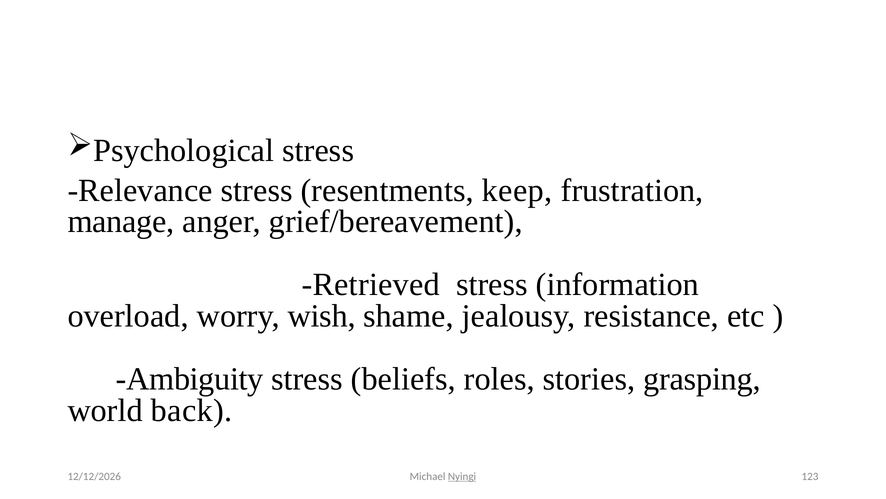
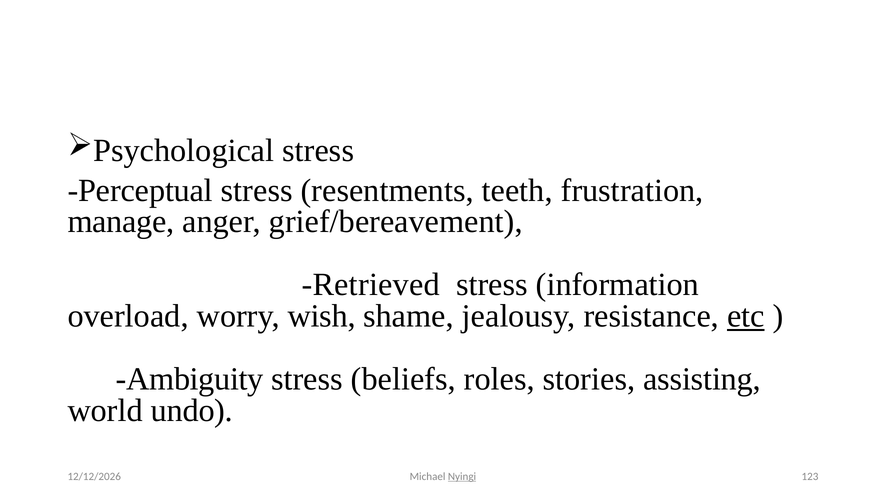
Relevance: Relevance -> Perceptual (140, 190)
keep: keep -> teeth (517, 190)
etc underline: none -> present (746, 316)
grasping: grasping -> assisting (702, 378)
back: back -> undo (192, 410)
